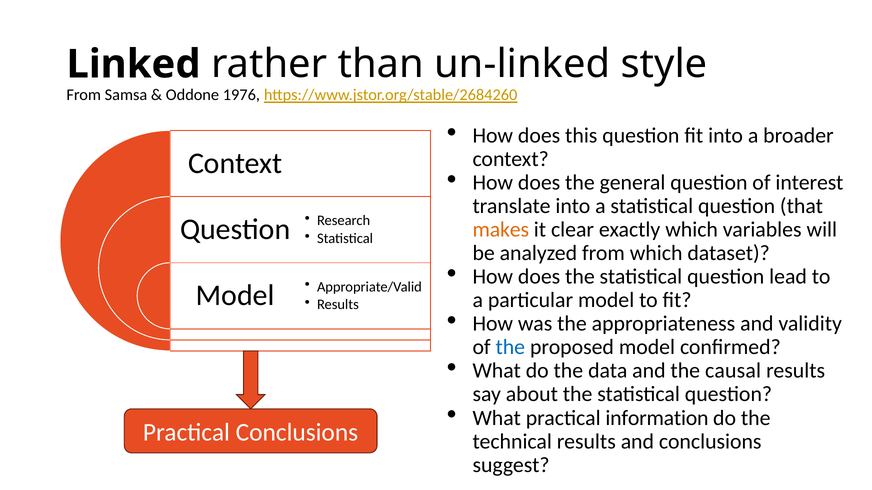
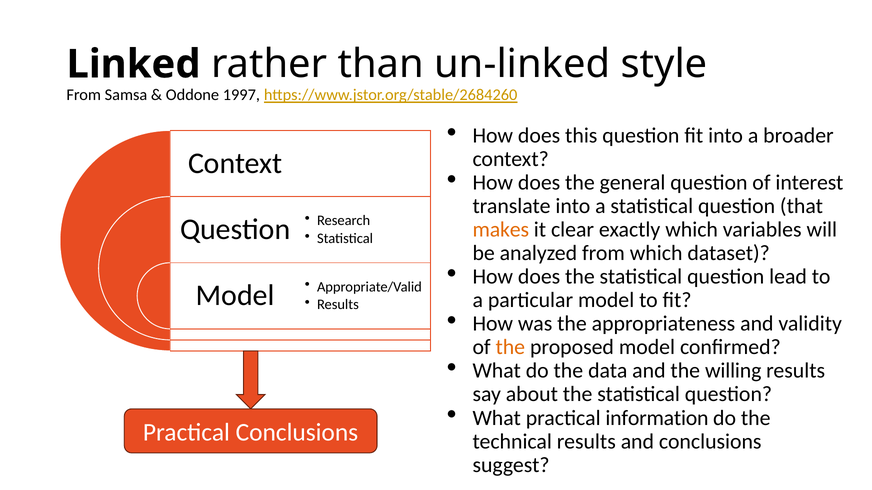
1976: 1976 -> 1997 (241, 95)
the colour: blue -> orange (510, 348)
causal: causal -> willing (733, 371)
